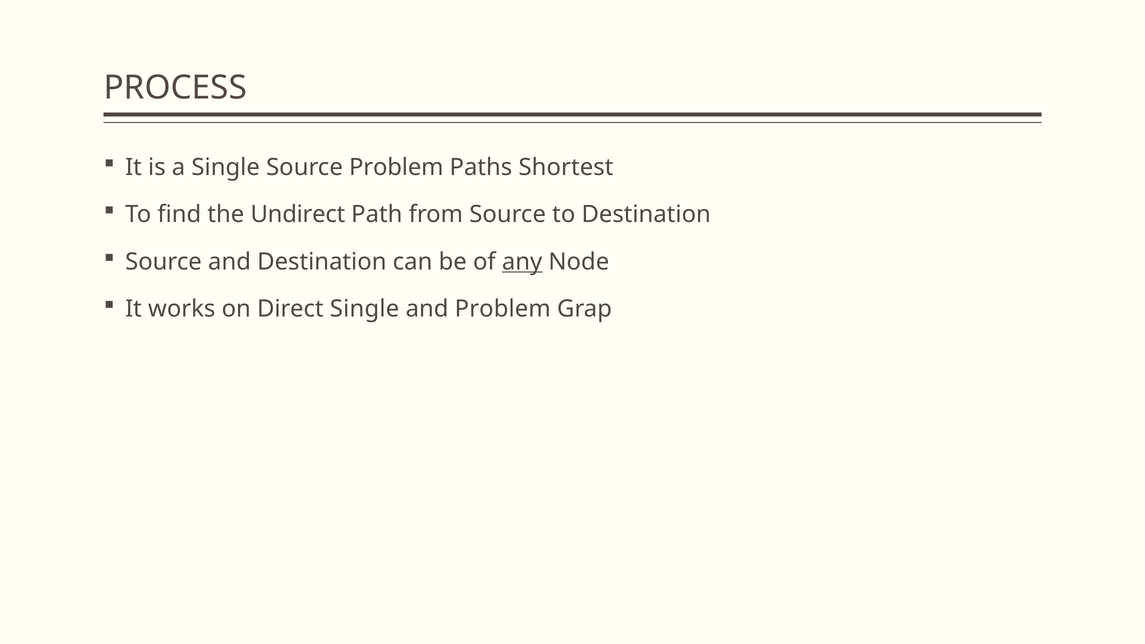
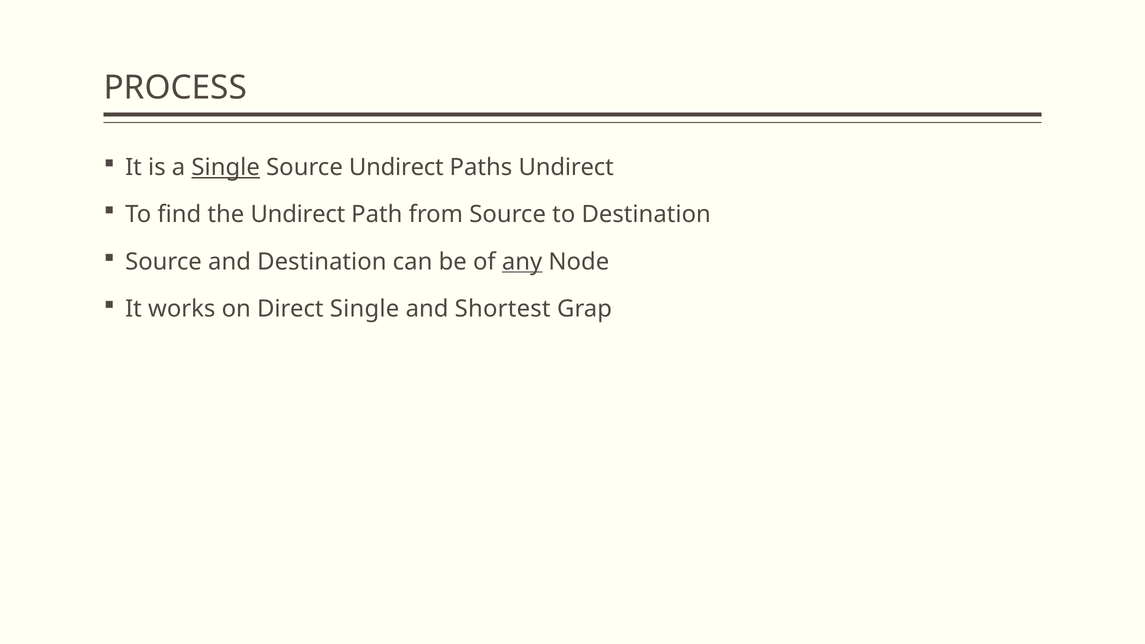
Single underline: none -> present (226, 167)
Source Problem: Problem -> Undirect (396, 167)
Paths Shortest: Shortest -> Undirect (566, 167)
and Problem: Problem -> Shortest (503, 309)
